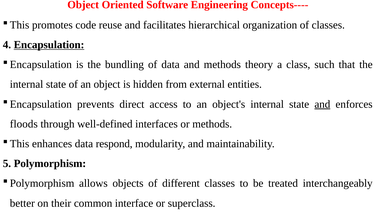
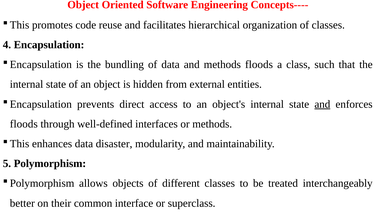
Encapsulation underline: present -> none (49, 45)
methods theory: theory -> floods (259, 64)
respond: respond -> disaster (114, 143)
